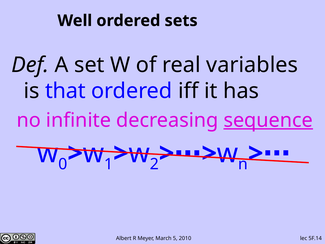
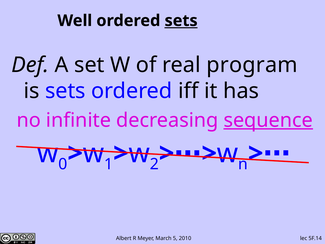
sets underline: none -> present (181, 21)
variables: variables -> program (252, 65)
is that: that -> sets (65, 91)
